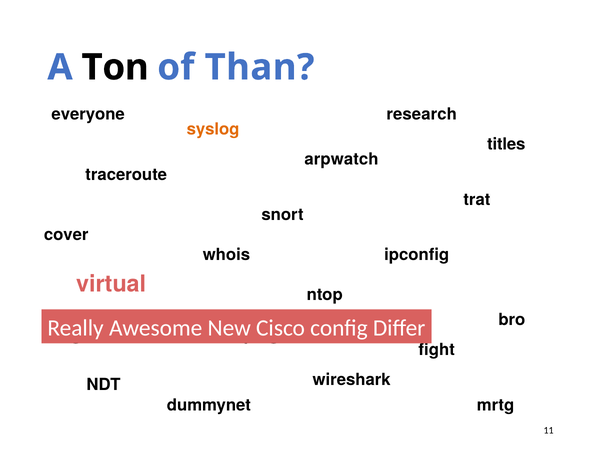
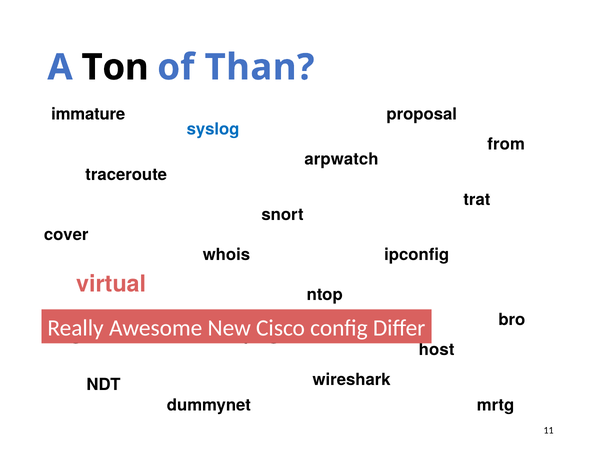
everyone: everyone -> immature (88, 114)
research: research -> proposal (422, 114)
syslog colour: orange -> blue (213, 129)
titles: titles -> from (506, 144)
fight: fight -> host (437, 350)
